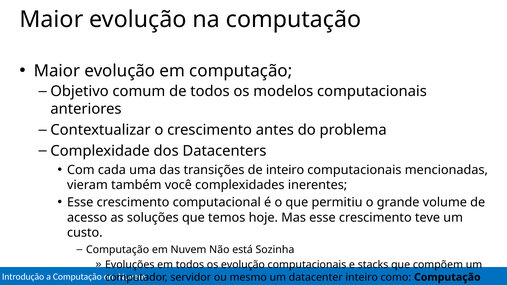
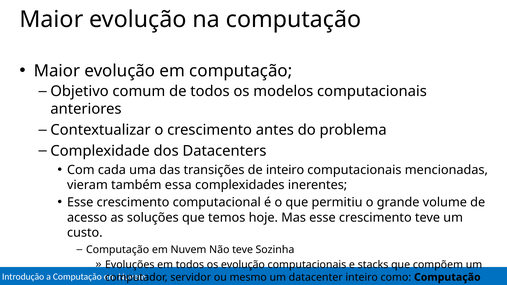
também você: você -> essa (178, 185)
Não está: está -> teve (243, 250)
